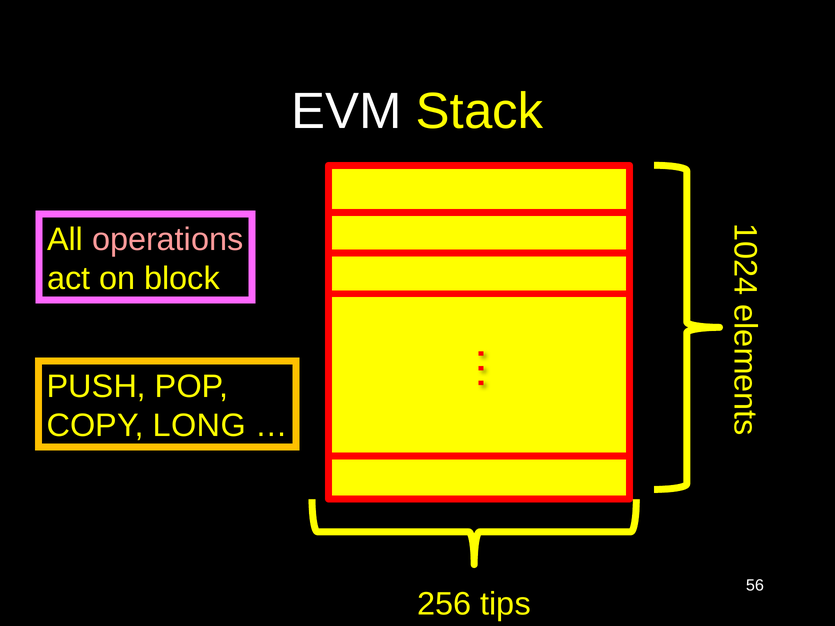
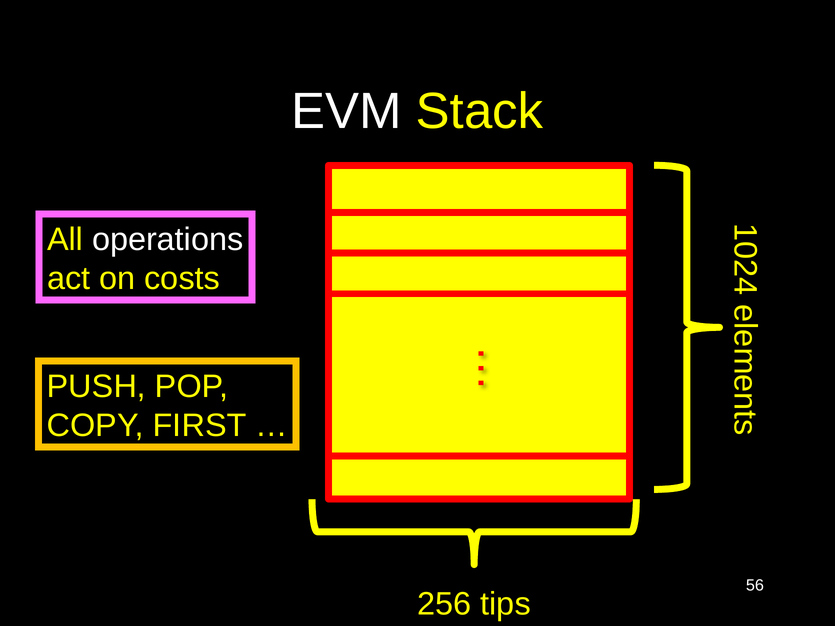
operations colour: pink -> white (168, 240)
block: block -> costs (182, 279)
LONG: LONG -> FIRST (200, 426)
